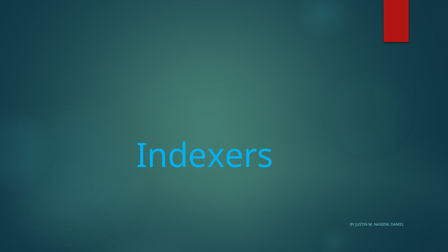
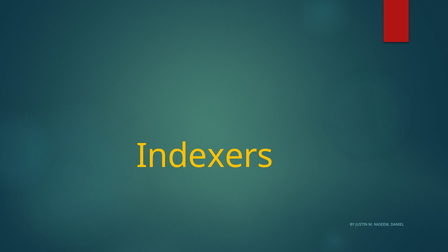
Indexers colour: light blue -> yellow (205, 156)
